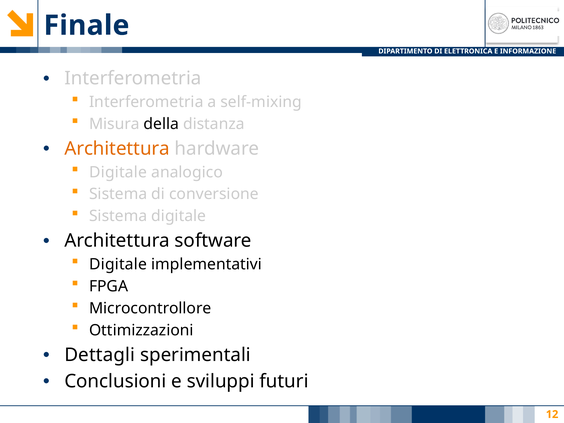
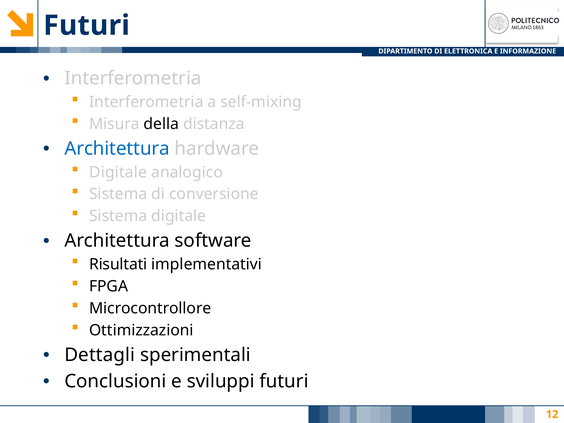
Finale: Finale -> Futuri (87, 25)
Architettura colour: orange -> blue (117, 149)
Digitale: Digitale -> Risultati (118, 264)
